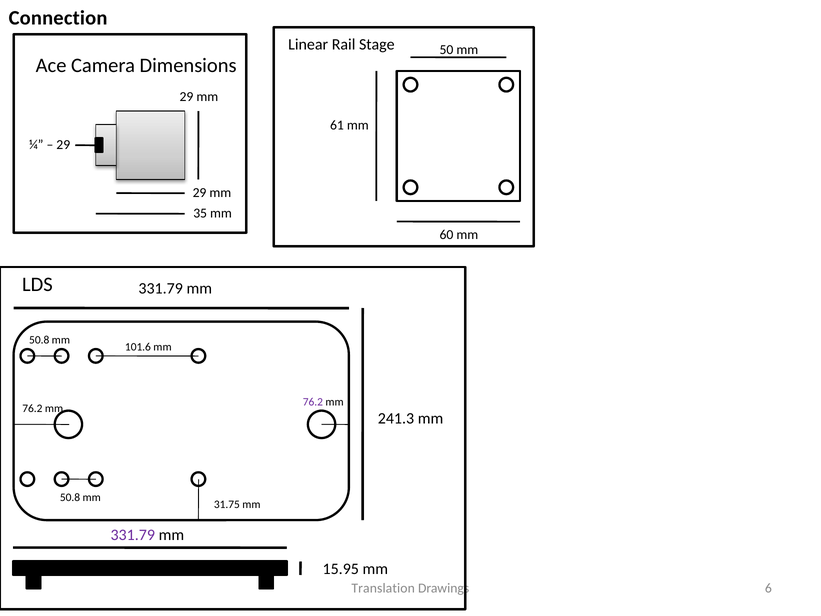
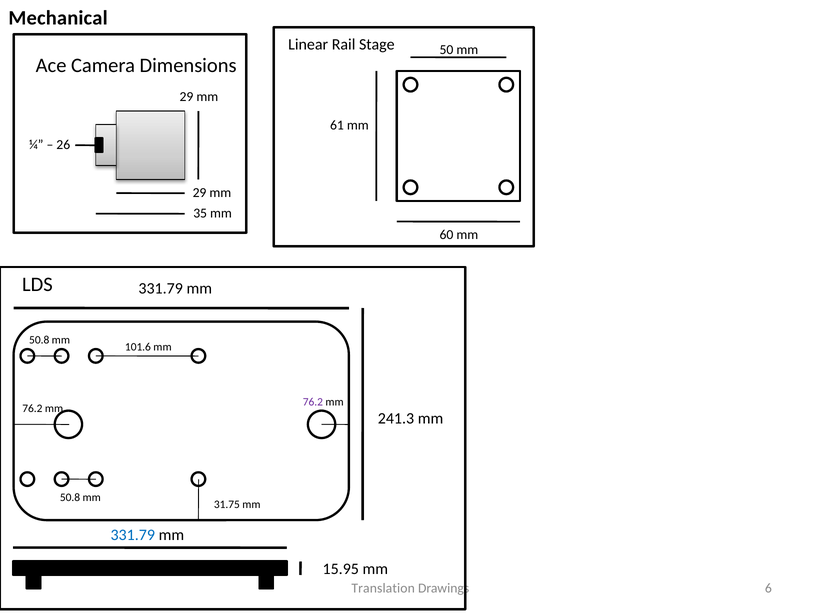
Connection: Connection -> Mechanical (58, 18)
29: 29 -> 26 (63, 145)
331.79 colour: purple -> blue (133, 535)
